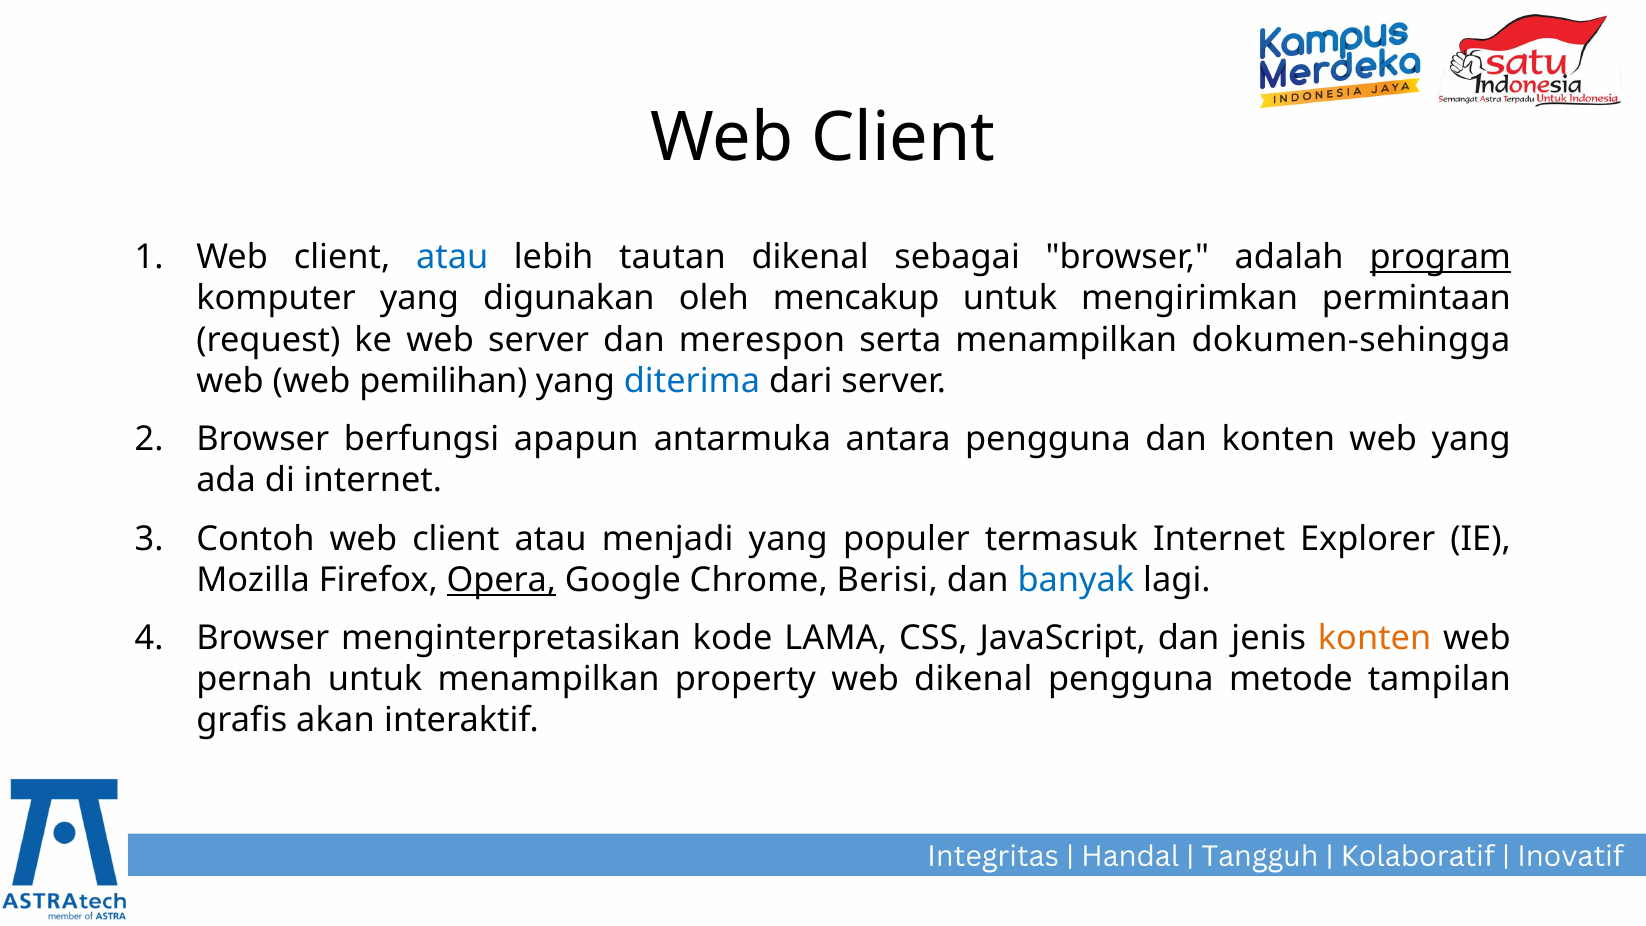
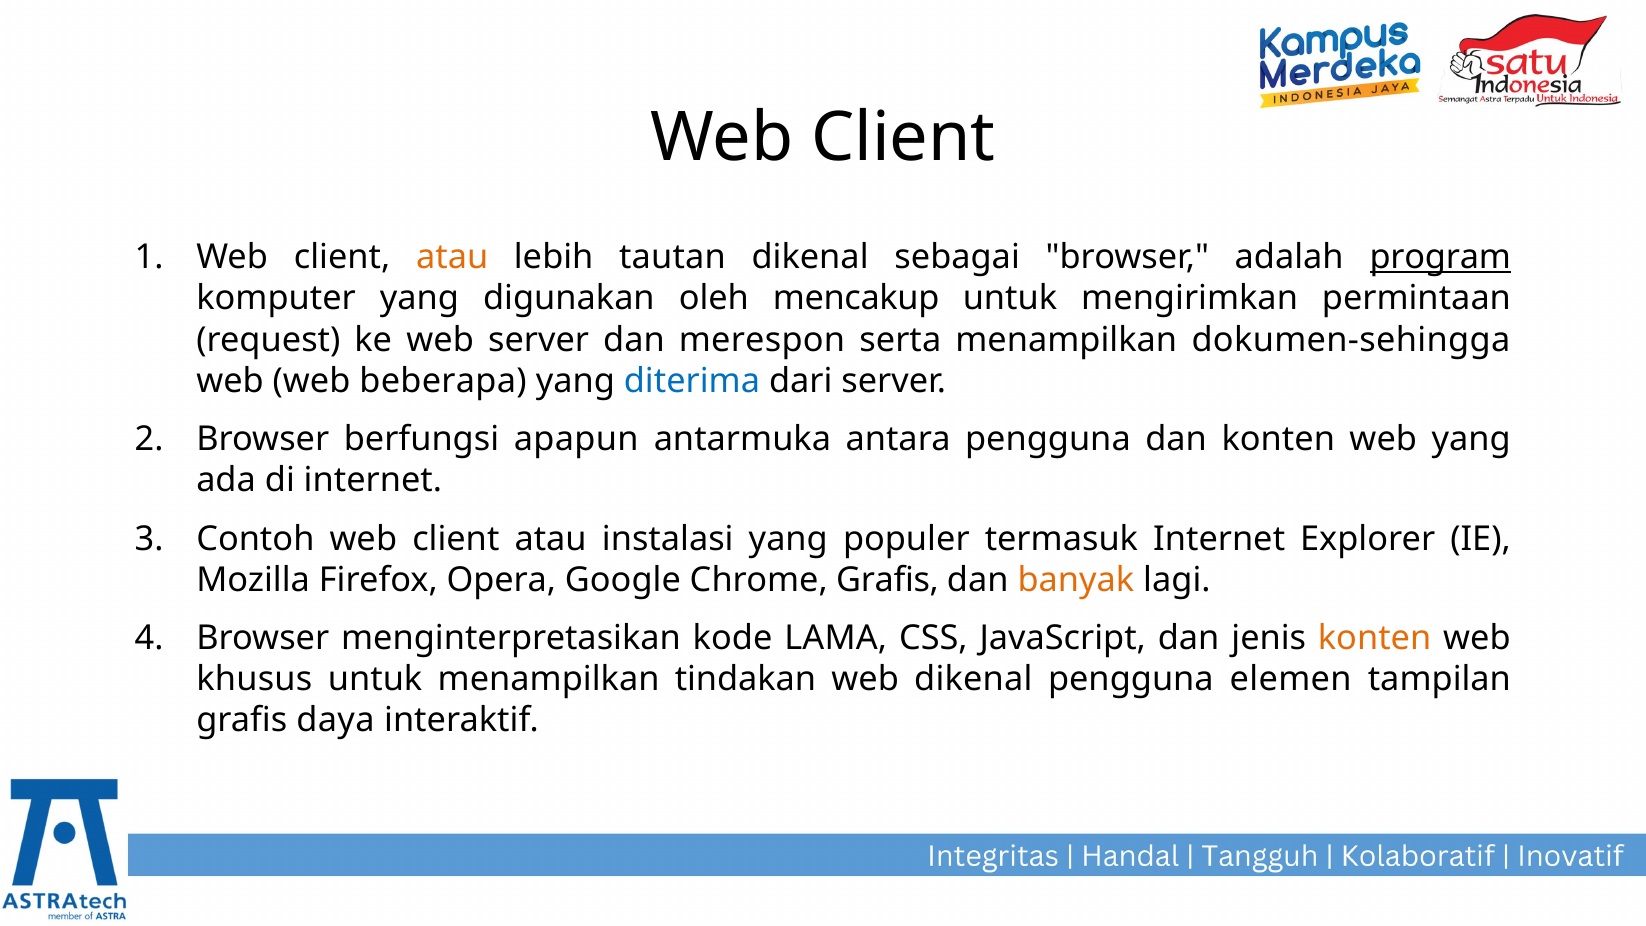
atau colour: blue -> orange (452, 257)
pemilihan: pemilihan -> beberapa (443, 381)
menjadi: menjadi -> instalasi (668, 539)
Opera underline: present -> none (501, 580)
Chrome Berisi: Berisi -> Grafis (888, 580)
banyak colour: blue -> orange (1076, 580)
pernah: pernah -> khusus (254, 679)
property: property -> tindakan (745, 679)
metode: metode -> elemen (1291, 679)
akan: akan -> daya (335, 721)
